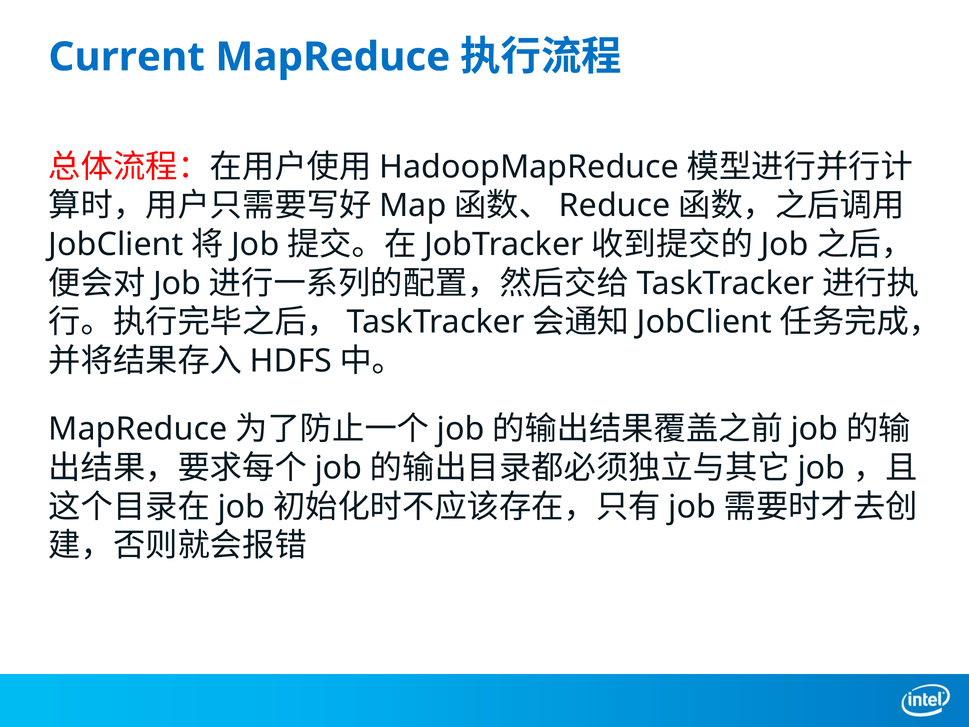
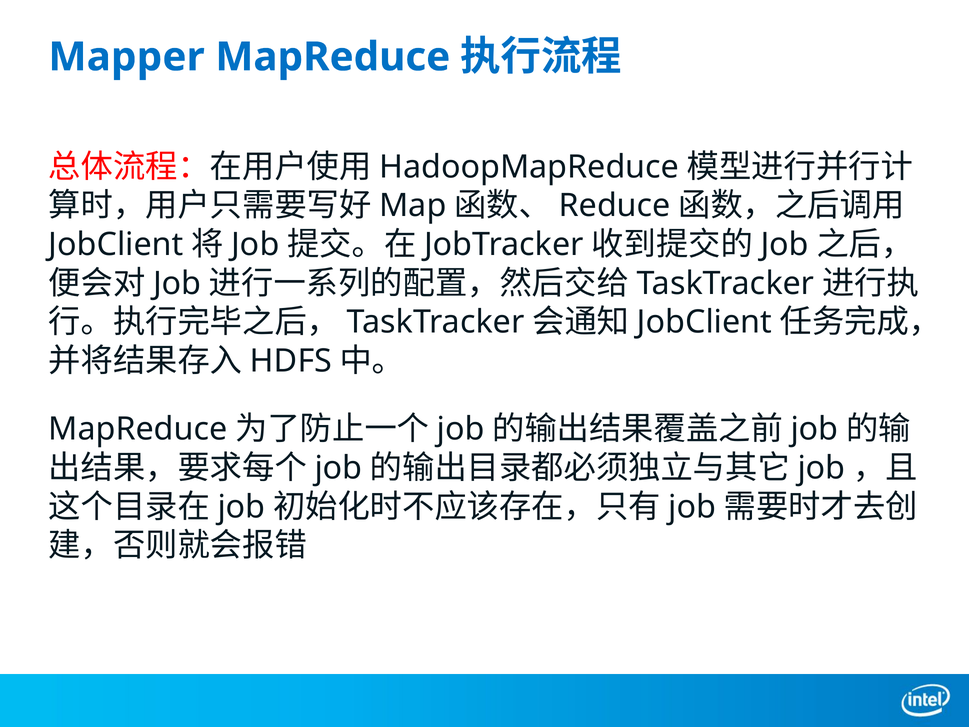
Current: Current -> Mapper (127, 57)
